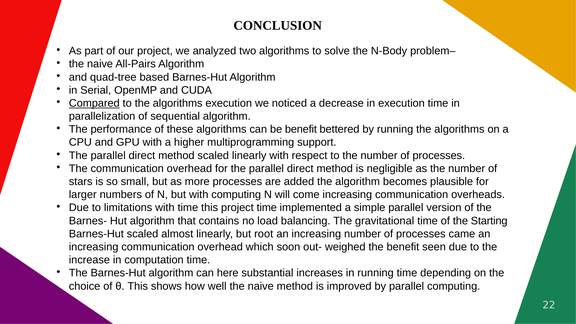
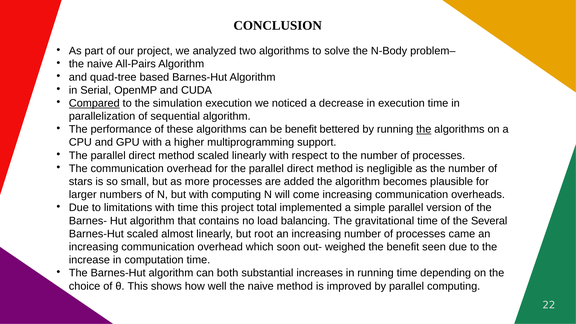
to the algorithms: algorithms -> simulation (178, 103)
the underline: none -> present (424, 129)
project time: time -> total (267, 208)
Starting: Starting -> Several (489, 221)
here: here -> both (228, 273)
